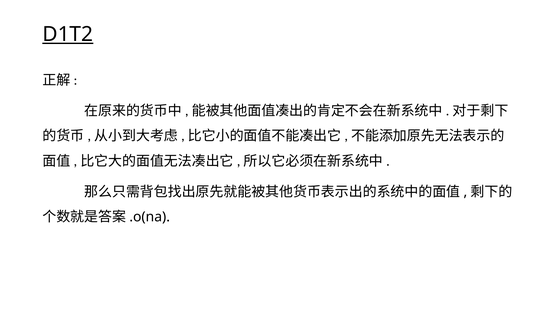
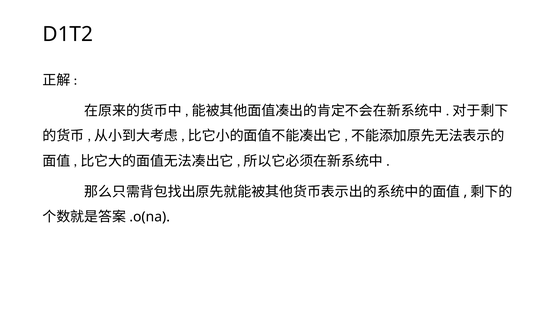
D1T2 underline: present -> none (68, 34)
